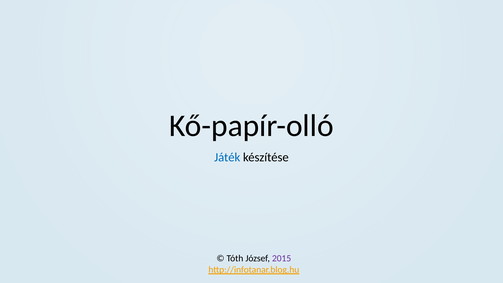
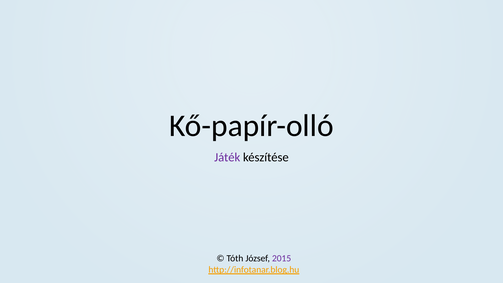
Játék colour: blue -> purple (227, 157)
